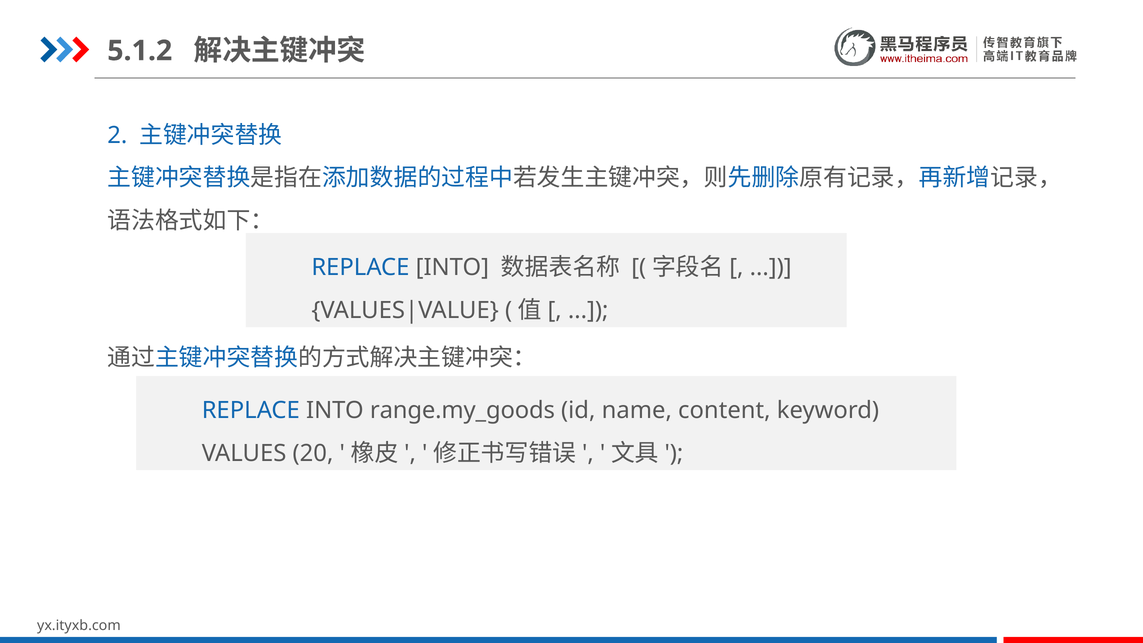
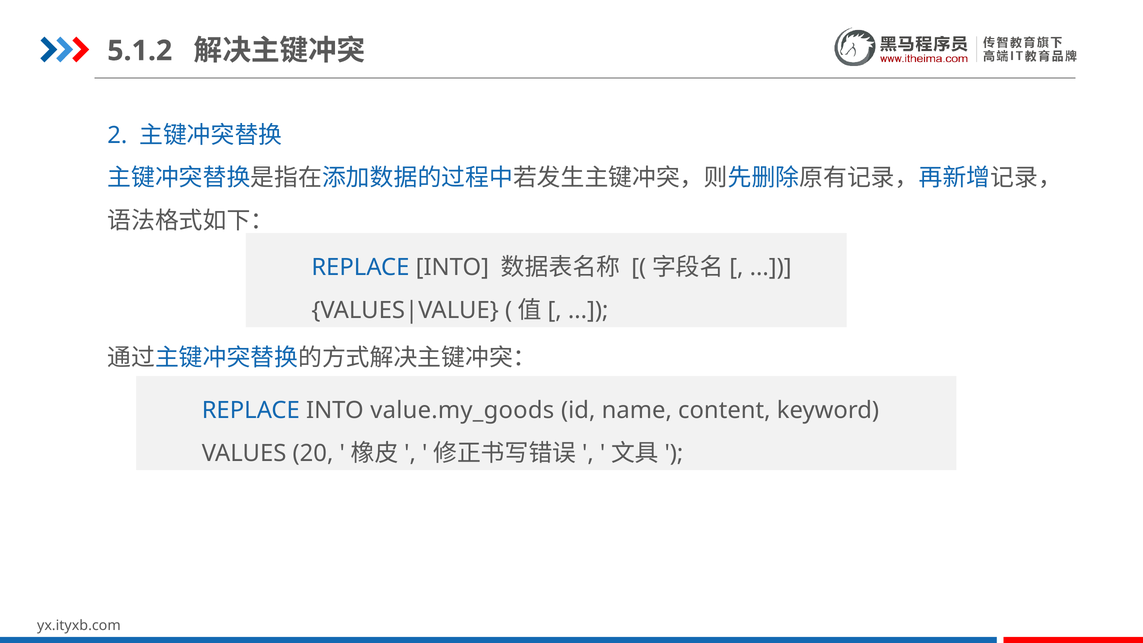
range.my_goods: range.my_goods -> value.my_goods (462, 411)
